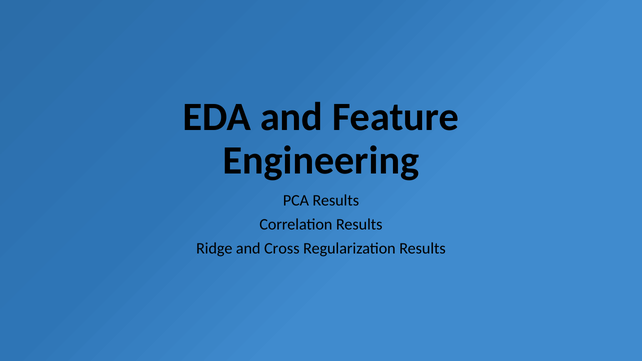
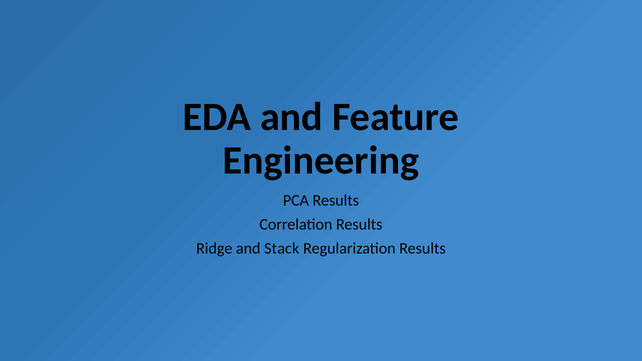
Cross: Cross -> Stack (282, 249)
